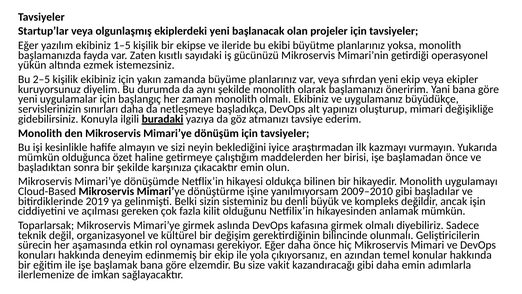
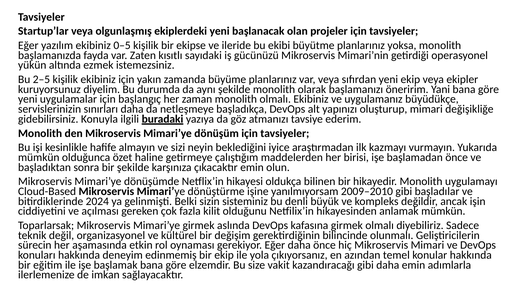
1–5: 1–5 -> 0–5 (122, 45)
2019: 2019 -> 2024 (97, 201)
